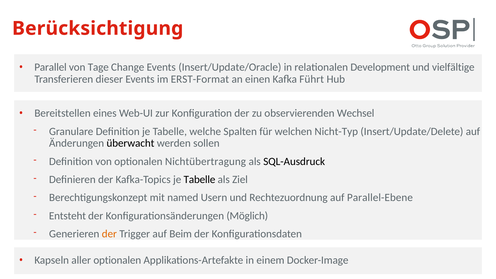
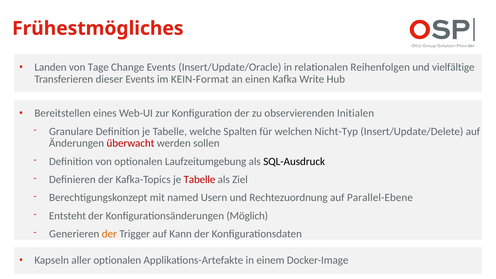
Berücksichtigung: Berücksichtigung -> Frühestmögliches (98, 28)
Parallel: Parallel -> Landen (51, 67)
Development: Development -> Reihenfolgen (380, 67)
ERST-Format: ERST-Format -> KEIN-Format (200, 79)
Führt: Führt -> Write (312, 79)
Wechsel: Wechsel -> Initialen (356, 113)
überwacht colour: black -> red (130, 143)
Nichtübertragung: Nichtübertragung -> Laufzeitumgebung (206, 161)
Tabelle colour: black -> red (199, 180)
Beim: Beim -> Kann (181, 234)
